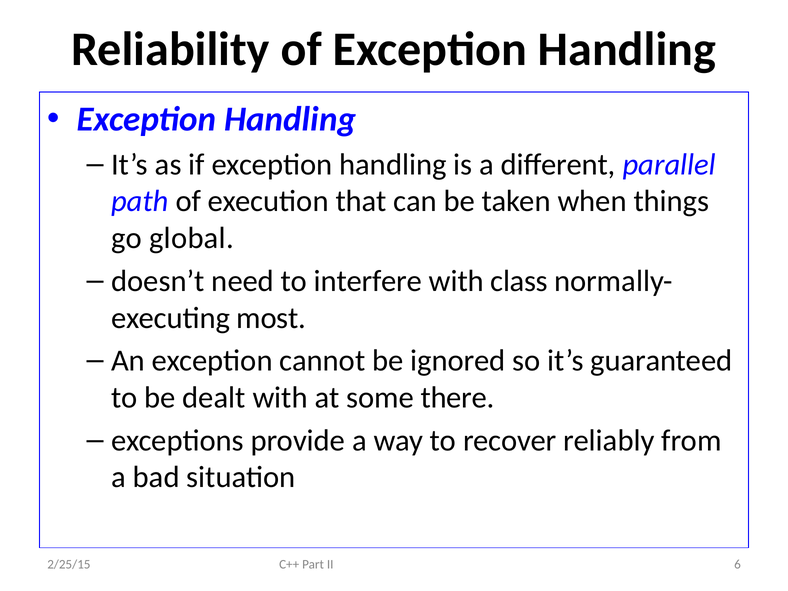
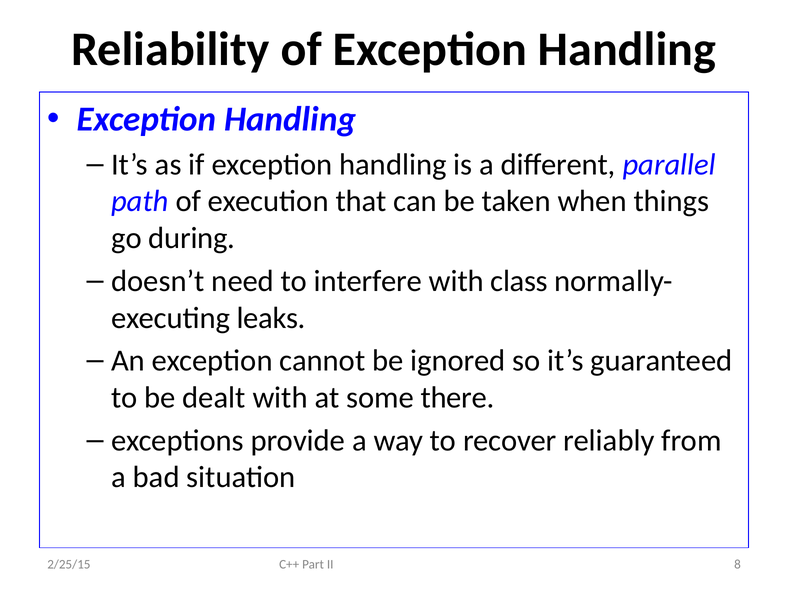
global: global -> during (192, 238)
most: most -> leaks (271, 318)
6: 6 -> 8 (737, 564)
